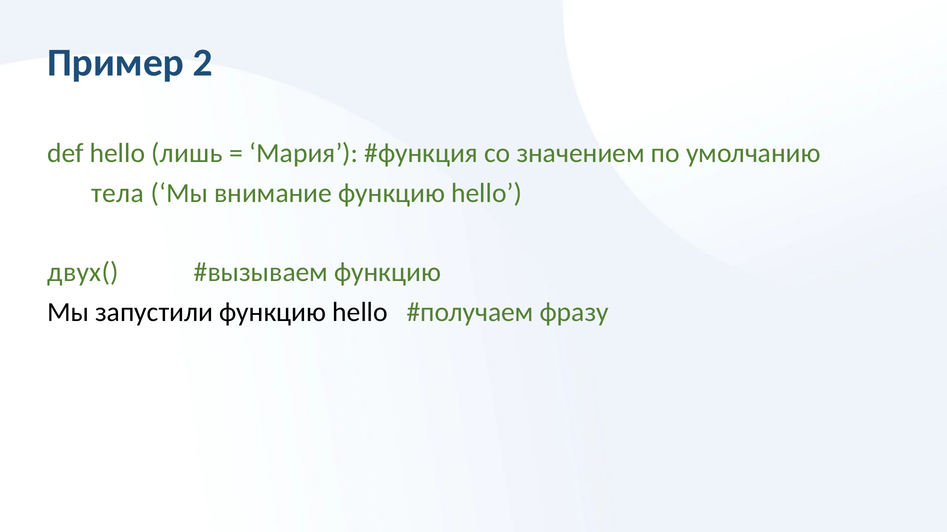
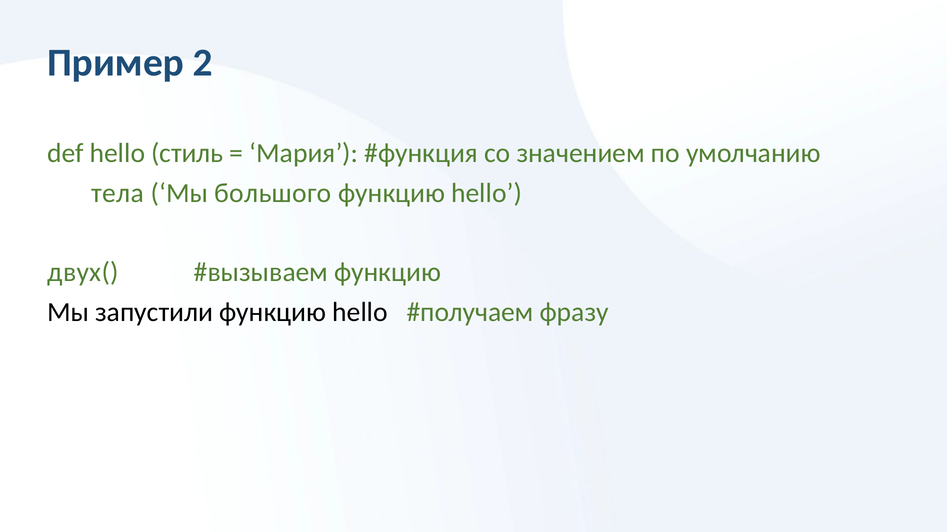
лишь: лишь -> стиль (187, 154)
внимание: внимание -> большого (273, 193)
